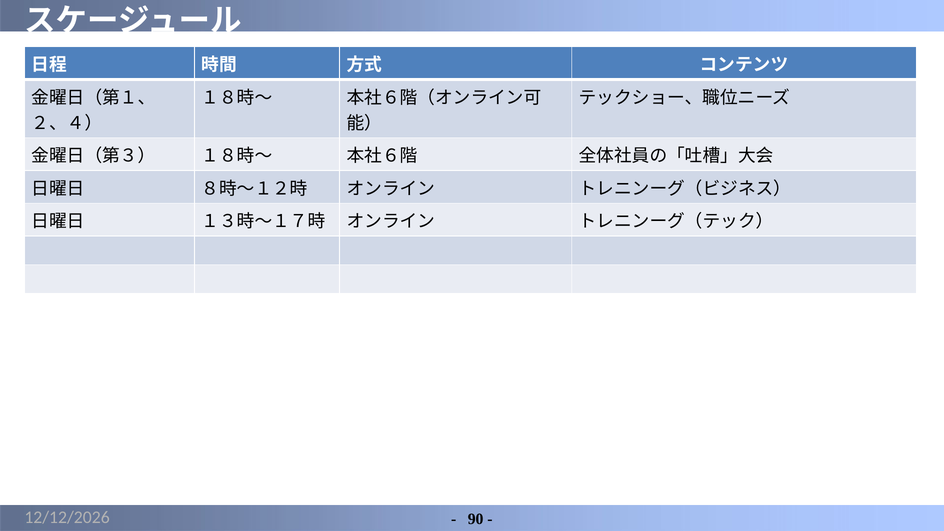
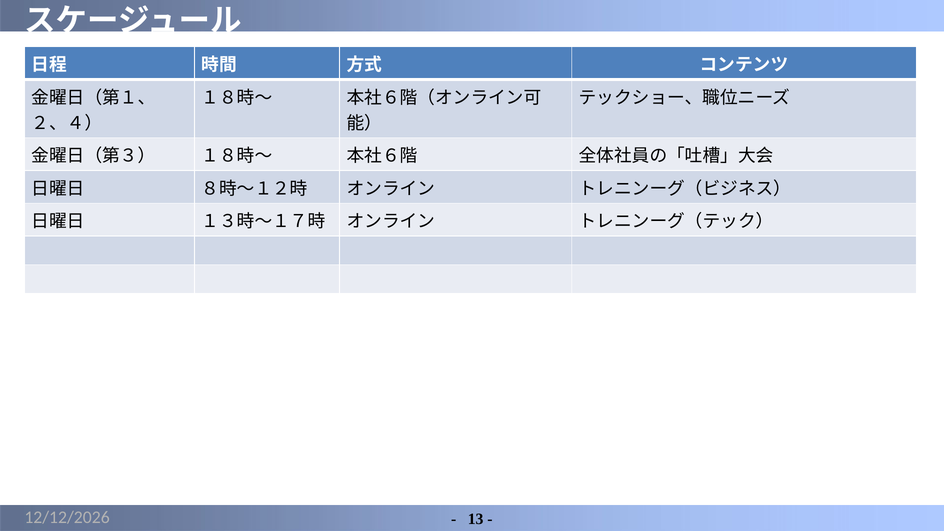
90: 90 -> 13 (476, 519)
